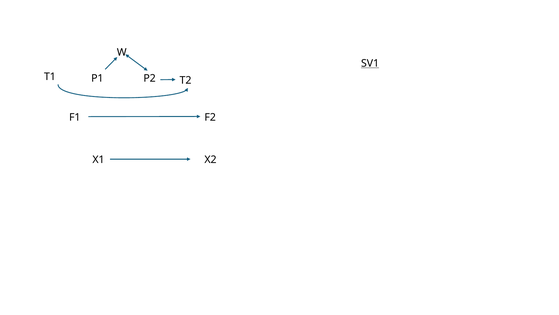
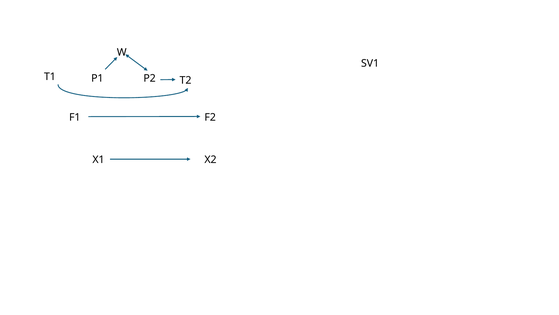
SV1 underline: present -> none (370, 63)
